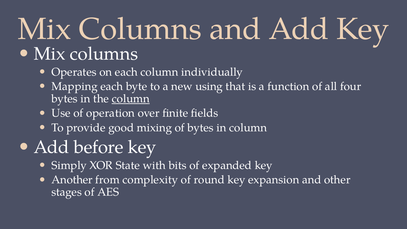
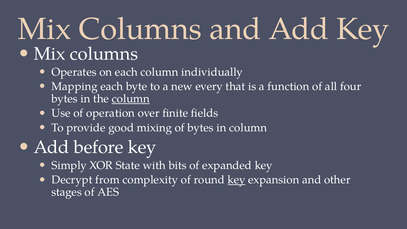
using: using -> every (209, 86)
Another: Another -> Decrypt (72, 180)
key underline: none -> present (237, 180)
